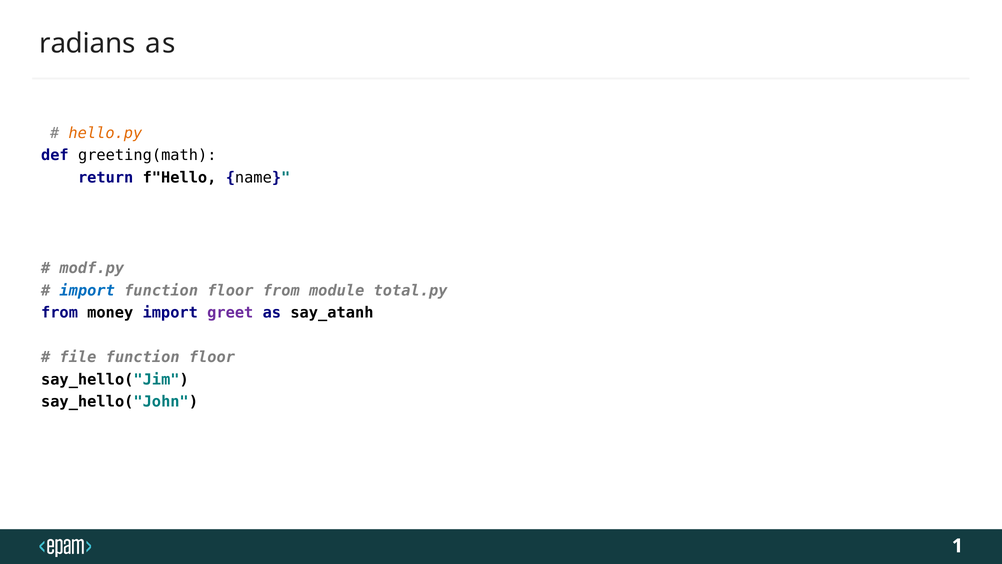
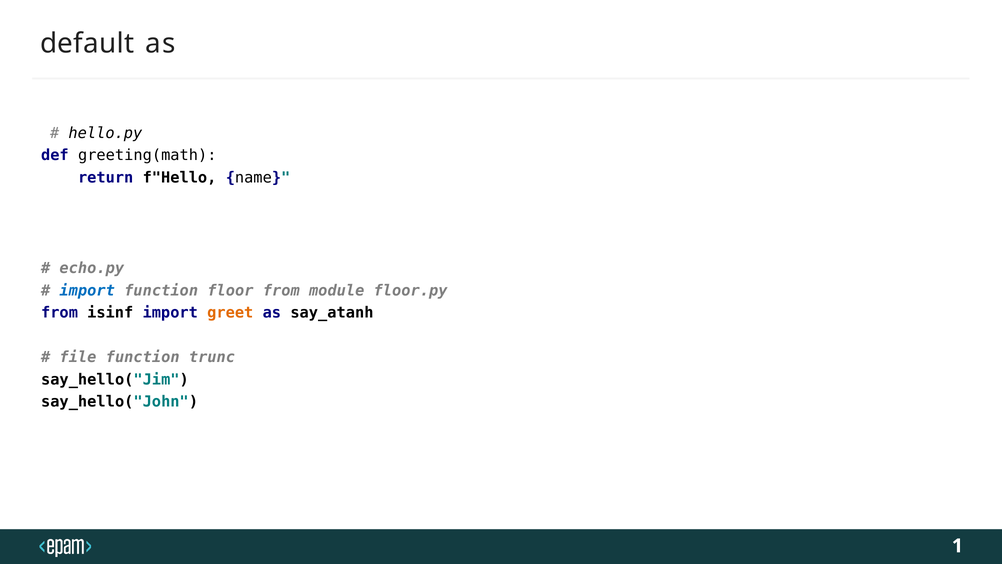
radians: radians -> default (87, 44)
hello.py colour: orange -> black (105, 133)
modf.py: modf.py -> echo.py (92, 268)
total.py: total.py -> floor.py (411, 290)
money: money -> isinf (110, 313)
greet colour: purple -> orange (230, 313)
floor: floor -> trunc (212, 357)
